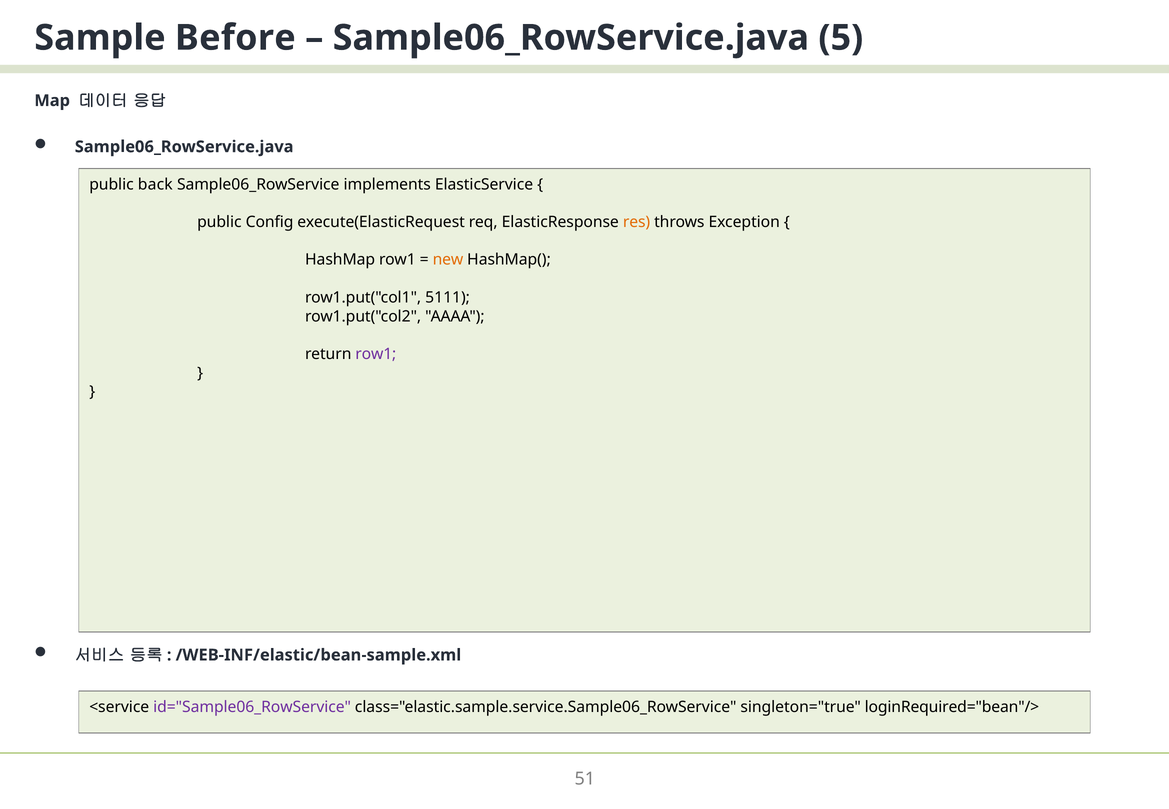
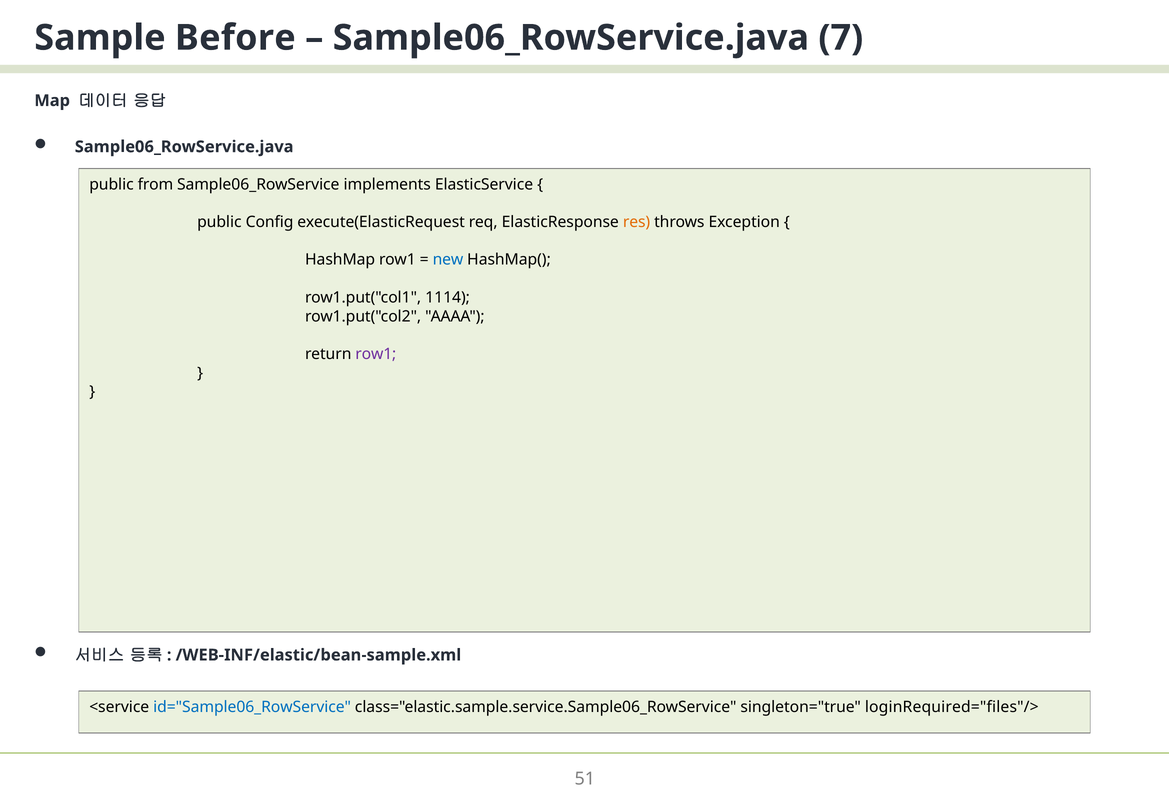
5: 5 -> 7 (841, 38)
back: back -> from (155, 184)
new colour: orange -> blue (448, 260)
5111: 5111 -> 1114 (448, 298)
id="Sample06_RowService colour: purple -> blue (252, 707)
loginRequired="bean"/>: loginRequired="bean"/> -> loginRequired="files"/> (952, 707)
